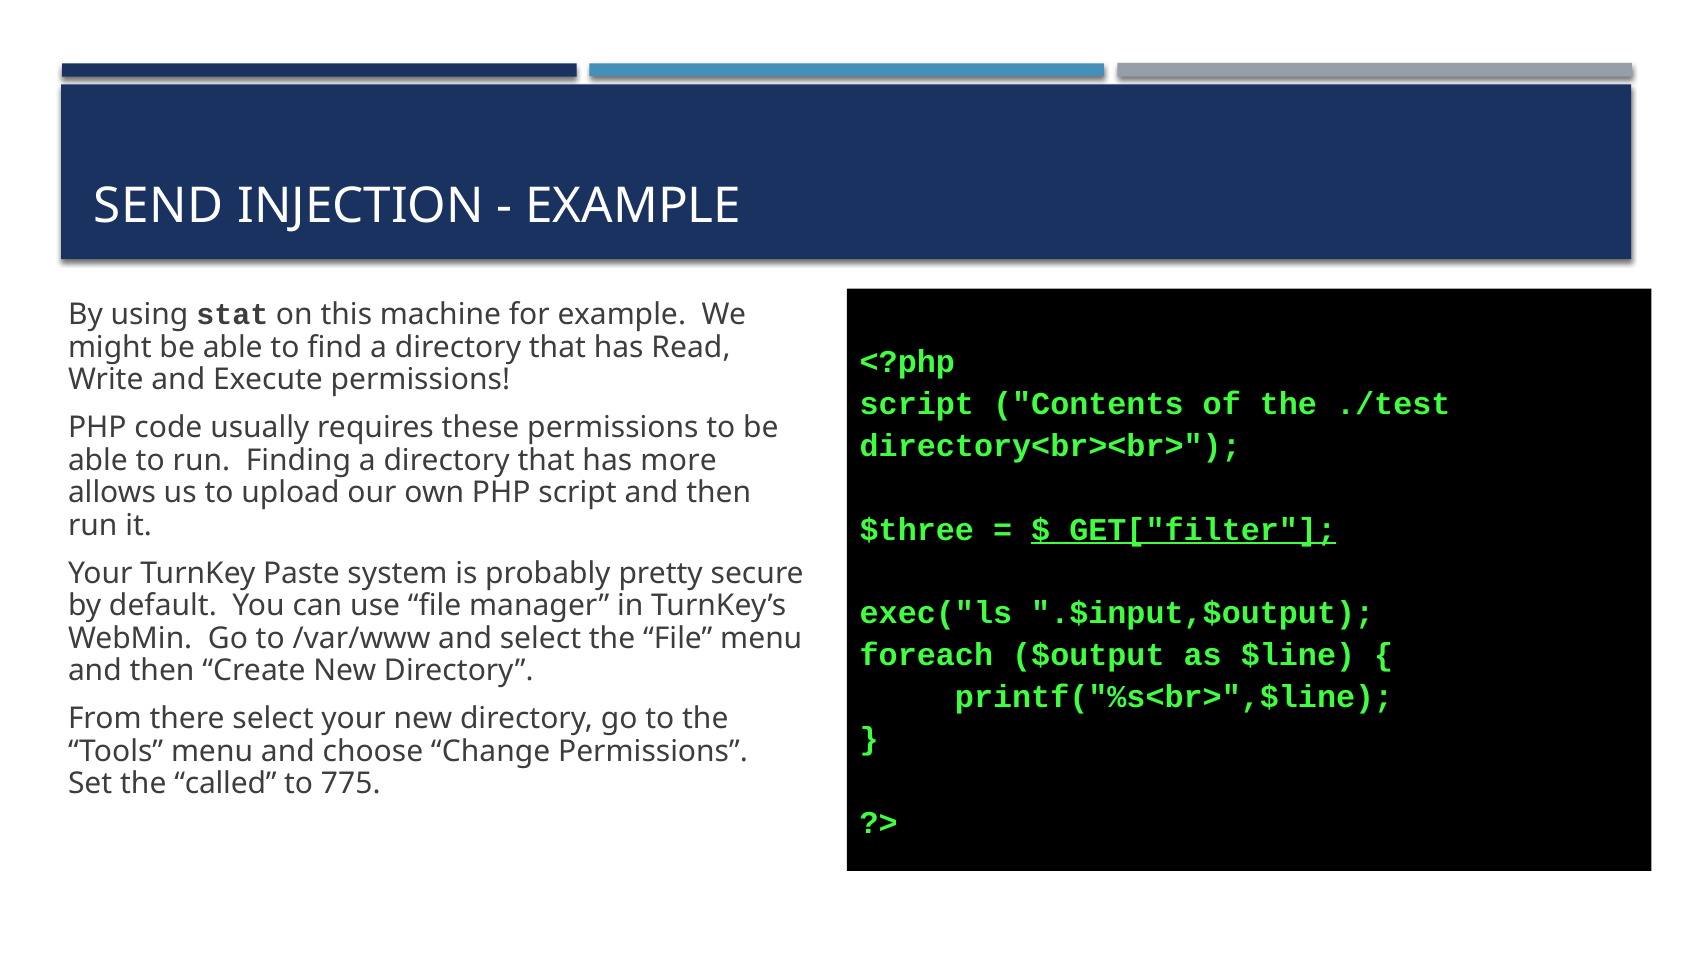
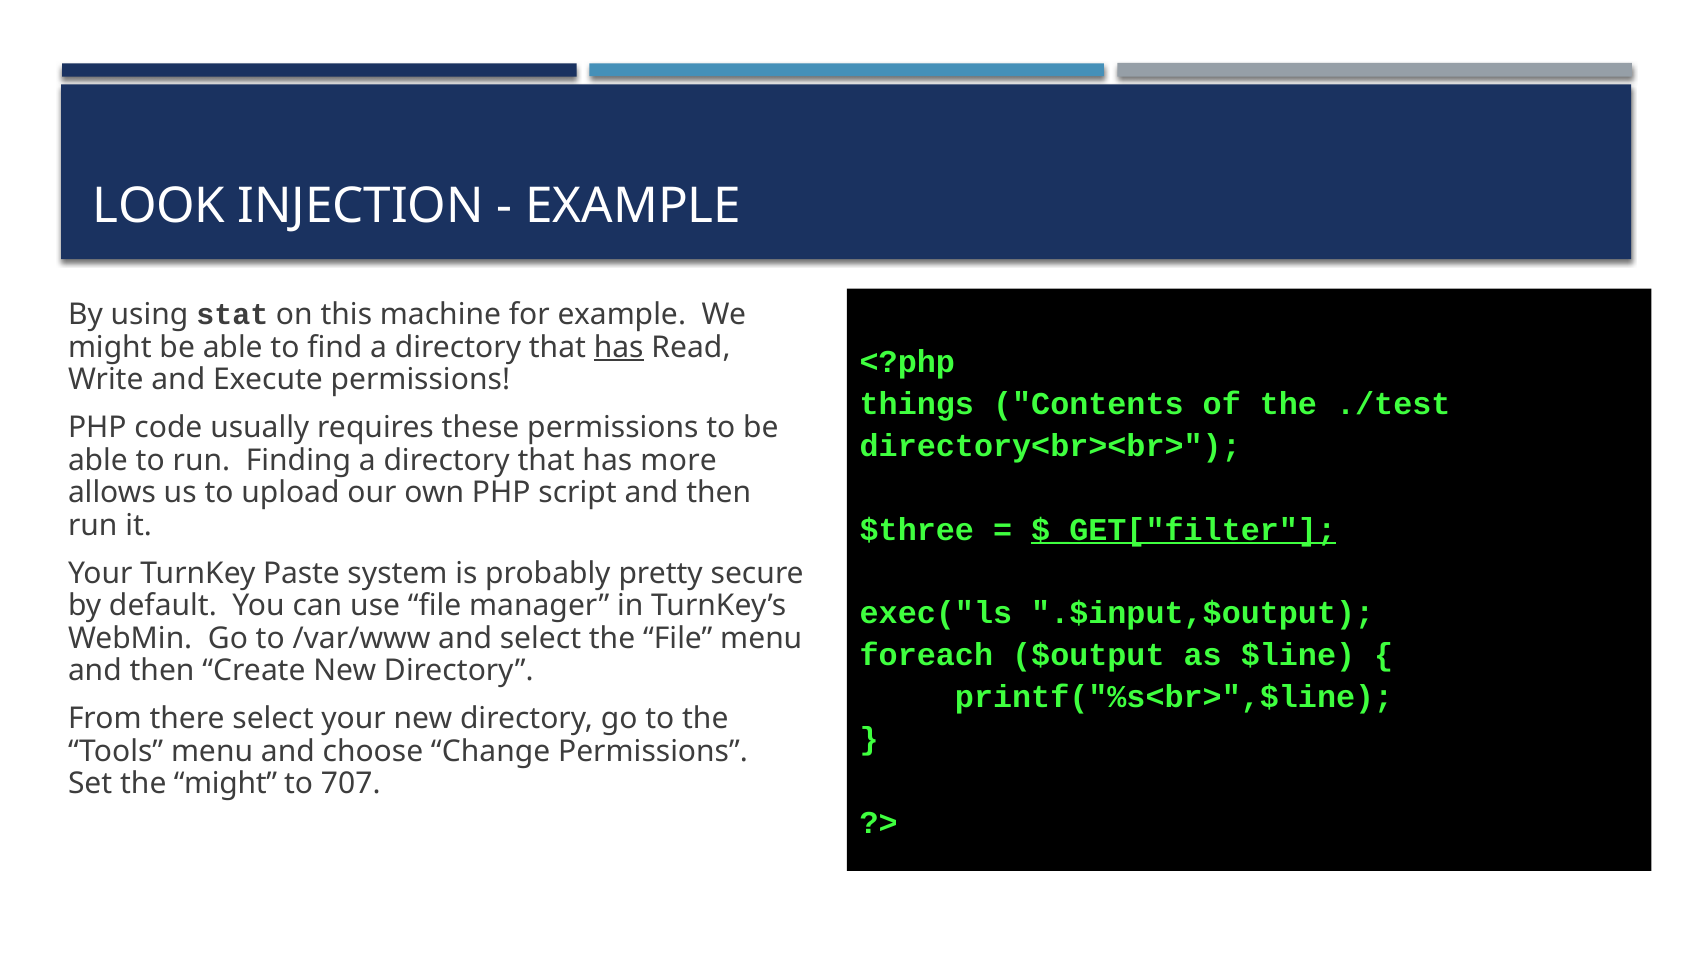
SEND: SEND -> LOOK (159, 206)
has underline: none -> present (619, 347)
script: script -> things (917, 404)
the called: called -> might (225, 784)
775: 775 -> 707 (351, 784)
